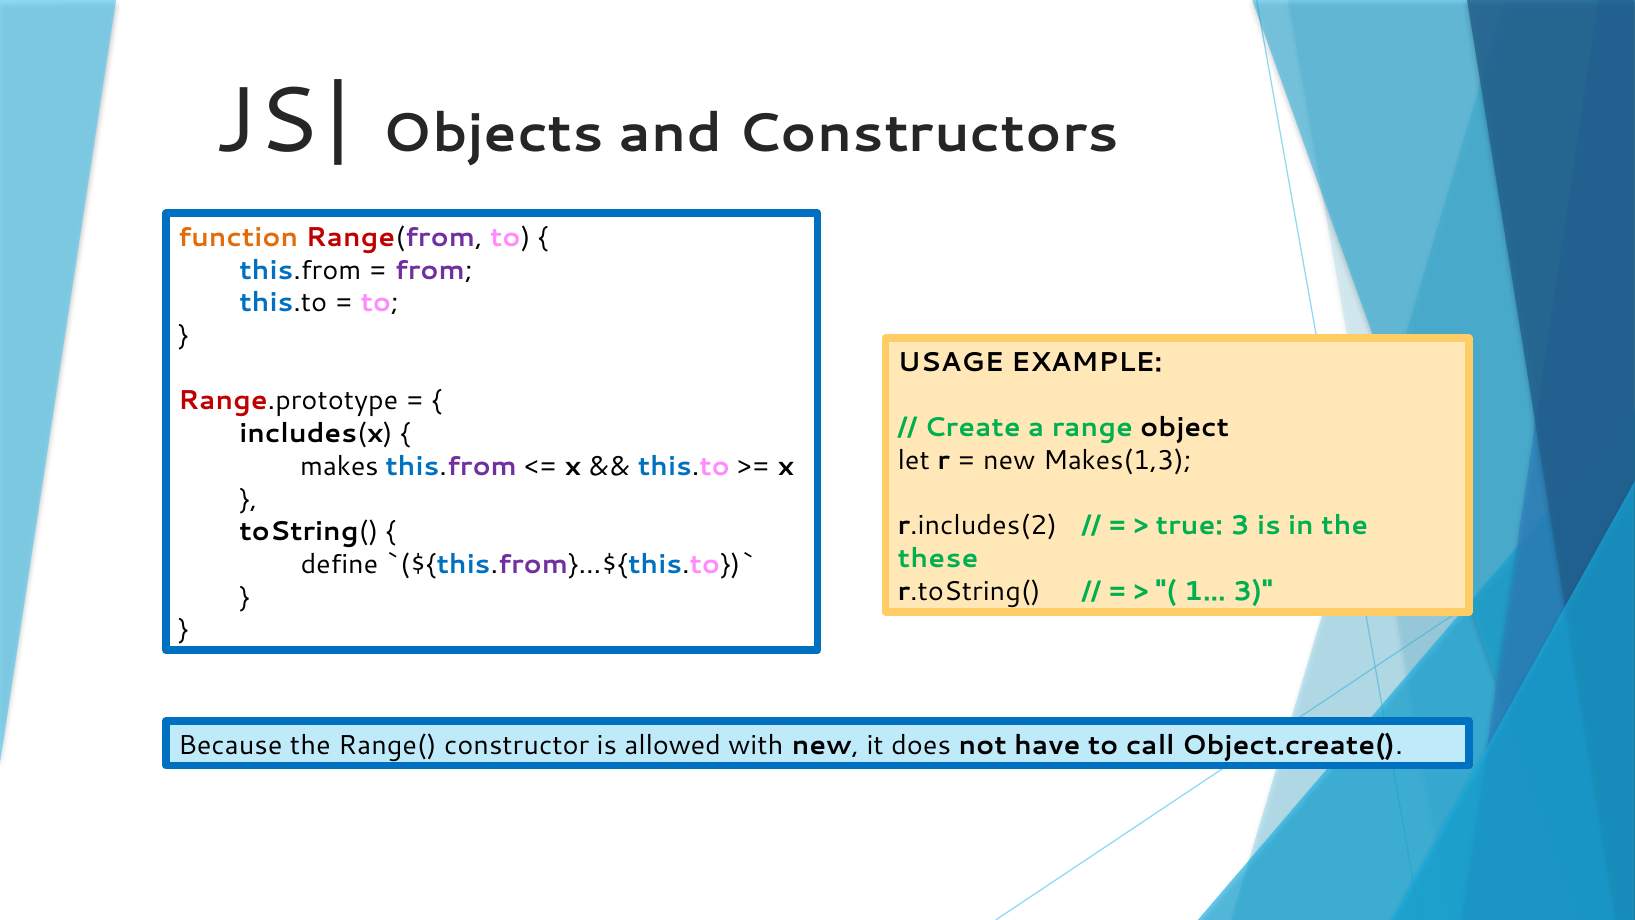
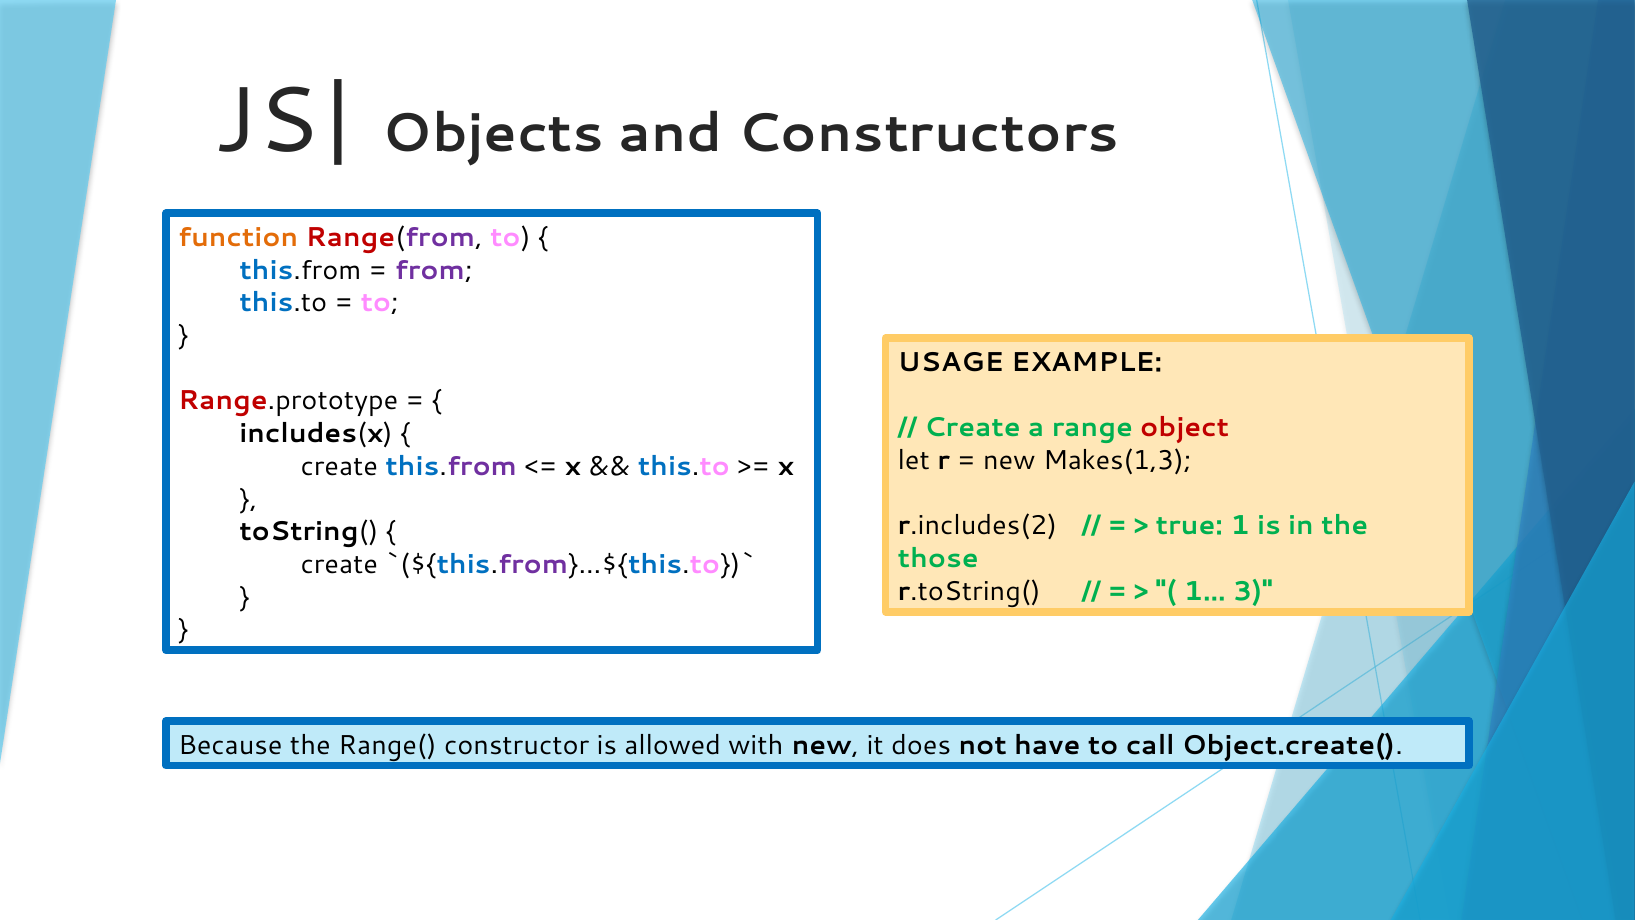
object colour: black -> red (1185, 428)
makes: makes -> create (339, 466)
true 3: 3 -> 1 (1240, 526)
these: these -> those (938, 558)
define: define -> create (339, 564)
